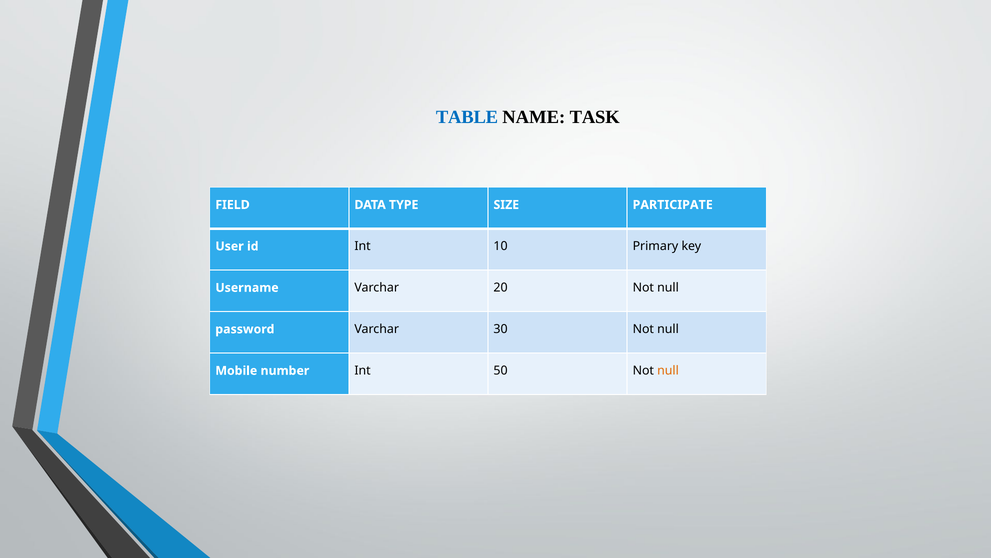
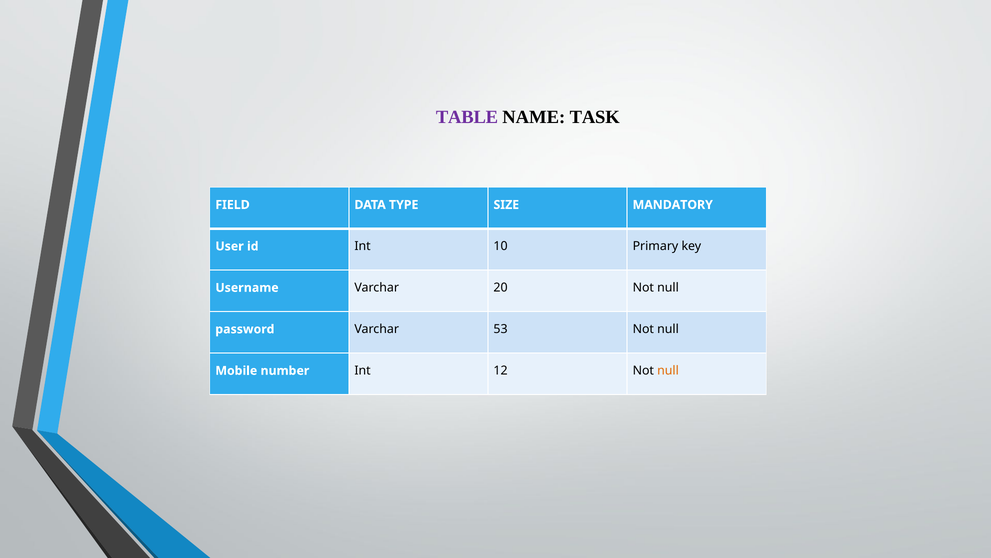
TABLE colour: blue -> purple (467, 117)
PARTICIPATE: PARTICIPATE -> MANDATORY (673, 205)
30: 30 -> 53 (501, 329)
50: 50 -> 12 (501, 370)
